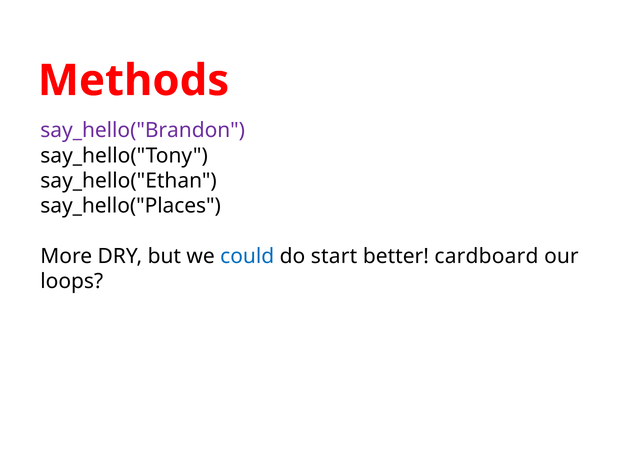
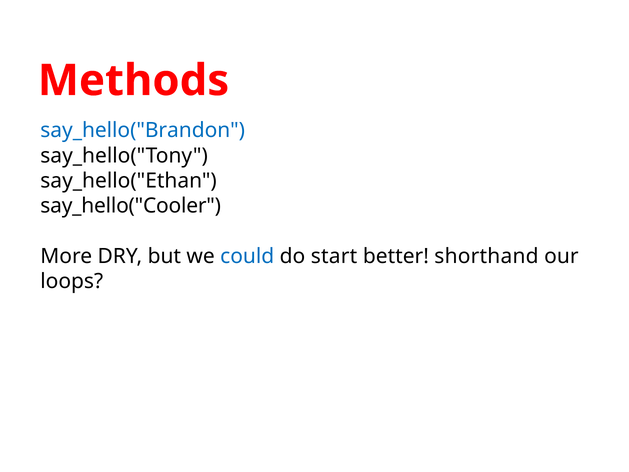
say_hello("Brandon colour: purple -> blue (143, 130)
say_hello("Places: say_hello("Places -> say_hello("Cooler (131, 206)
cardboard: cardboard -> shorthand (486, 256)
